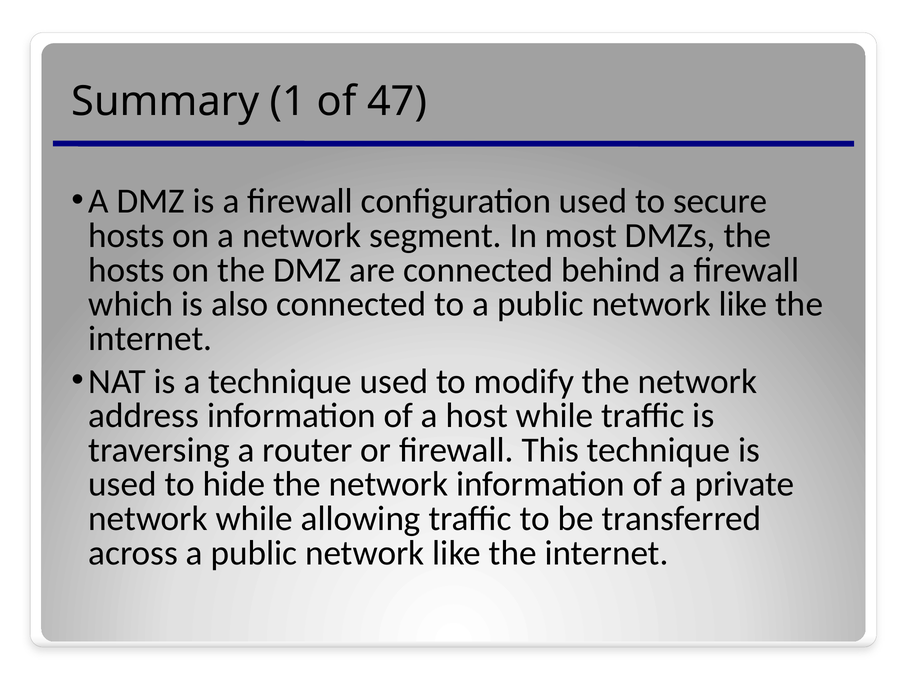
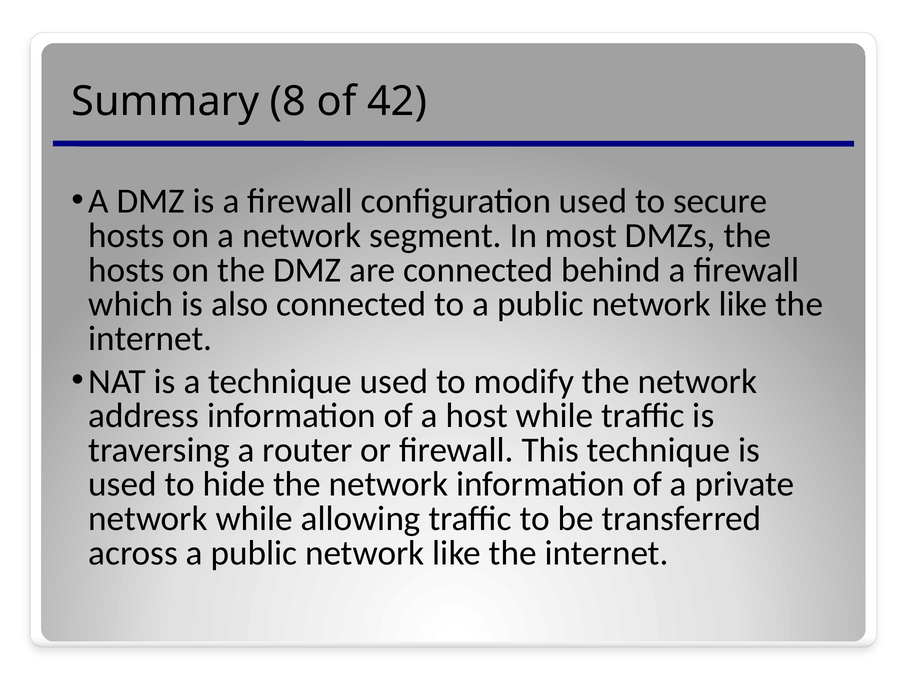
1: 1 -> 8 (288, 102)
47: 47 -> 42 (397, 102)
